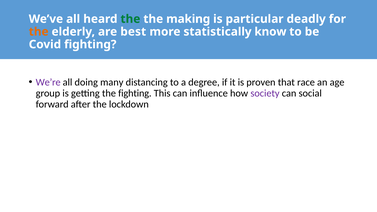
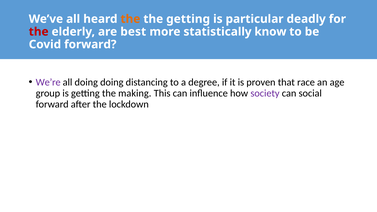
the colour: green -> orange (130, 19)
the making: making -> getting (188, 19)
the colour: orange -> red (39, 32)
Covid fighting: fighting -> forward (90, 44)
doing many: many -> doing (112, 82)
the fighting: fighting -> making (135, 93)
